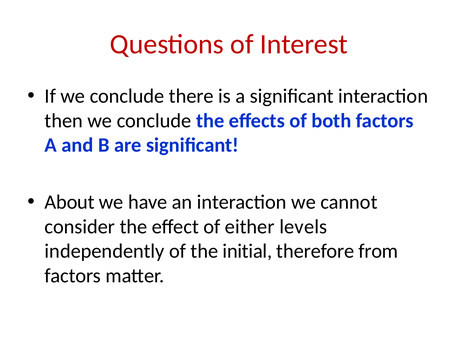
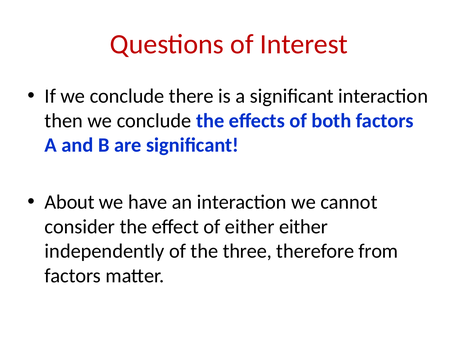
either levels: levels -> either (303, 226)
initial: initial -> three (247, 251)
